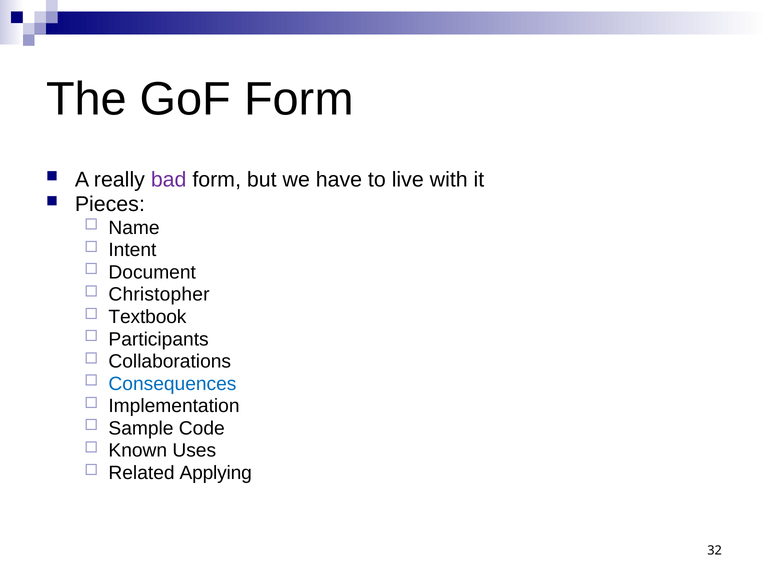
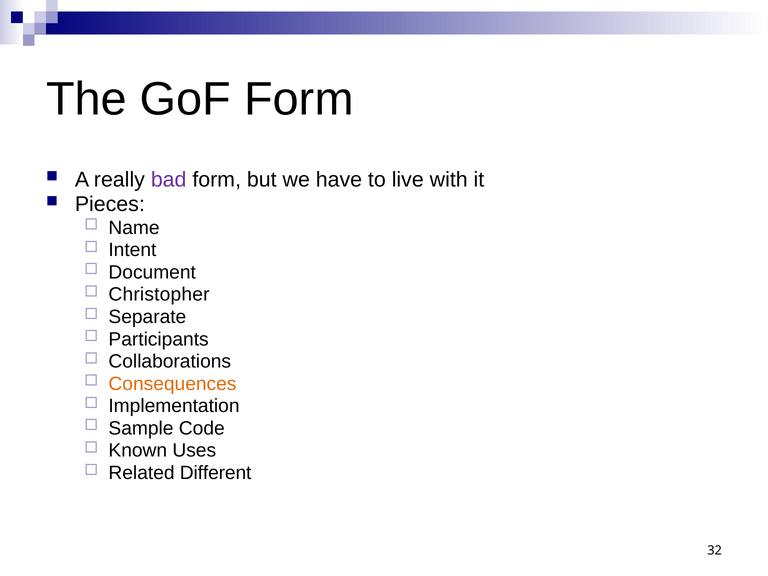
Textbook: Textbook -> Separate (147, 317)
Consequences colour: blue -> orange (172, 384)
Applying: Applying -> Different (216, 473)
